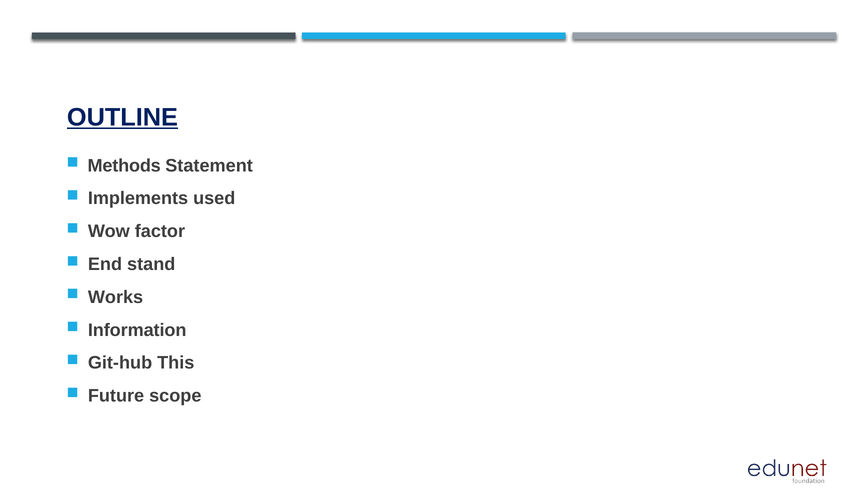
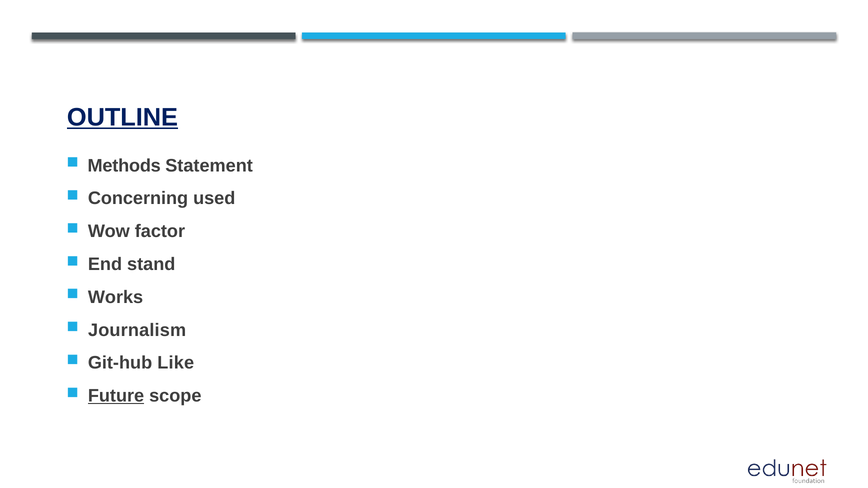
Implements: Implements -> Concerning (138, 199)
Information: Information -> Journalism (137, 330)
This: This -> Like (176, 363)
Future underline: none -> present (116, 396)
